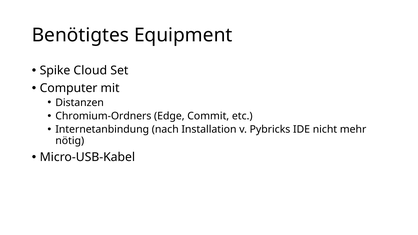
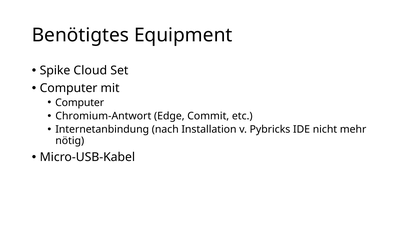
Distanzen: Distanzen -> Computer (80, 103)
Chromium-Ordners: Chromium-Ordners -> Chromium-Antwort (103, 116)
